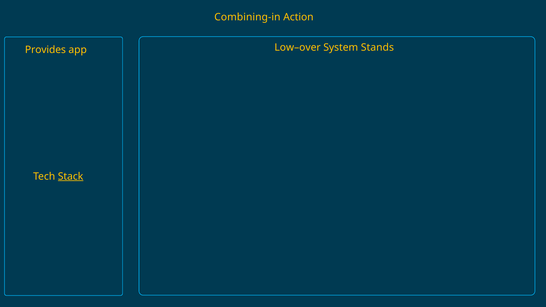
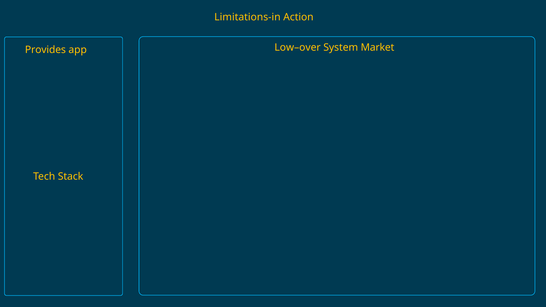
Combining-in: Combining-in -> Limitations-in (247, 17)
Stands: Stands -> Market (378, 48)
Stack underline: present -> none (71, 176)
